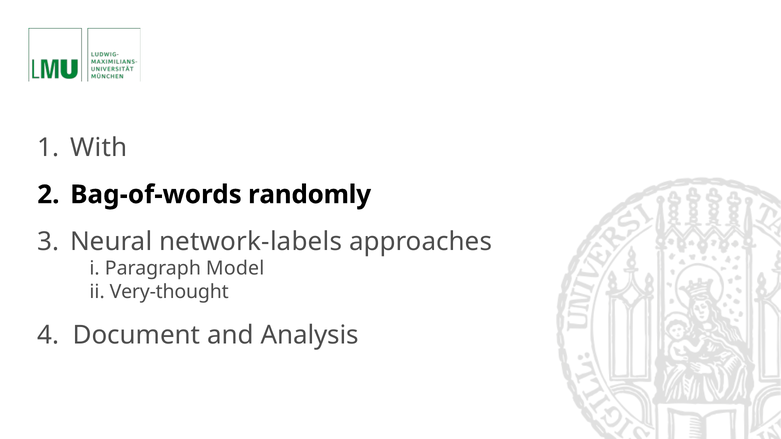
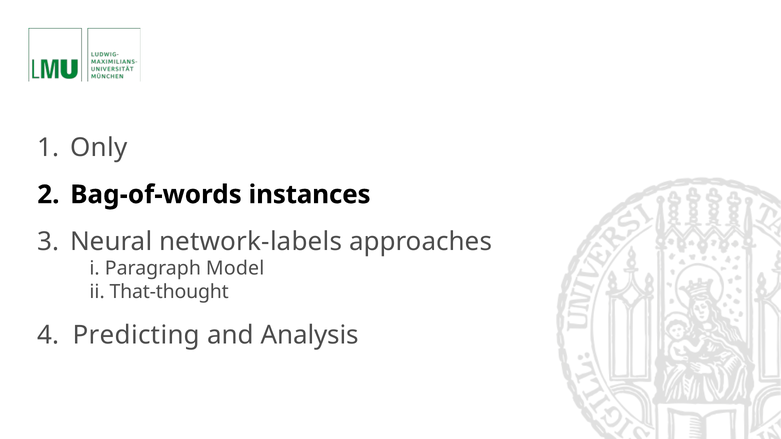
With: With -> Only (99, 148)
randomly: randomly -> instances (310, 195)
Very-thought: Very-thought -> That-thought (169, 292)
Document: Document -> Predicting (136, 335)
